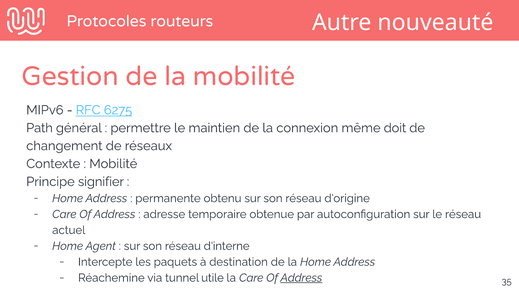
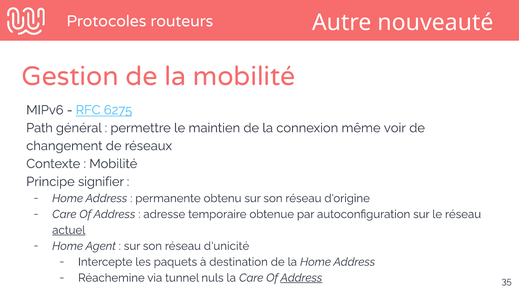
doit: doit -> voir (395, 128)
actuel underline: none -> present (69, 230)
d'interne: d'interne -> d'unicité (227, 246)
utile: utile -> nuls (212, 278)
